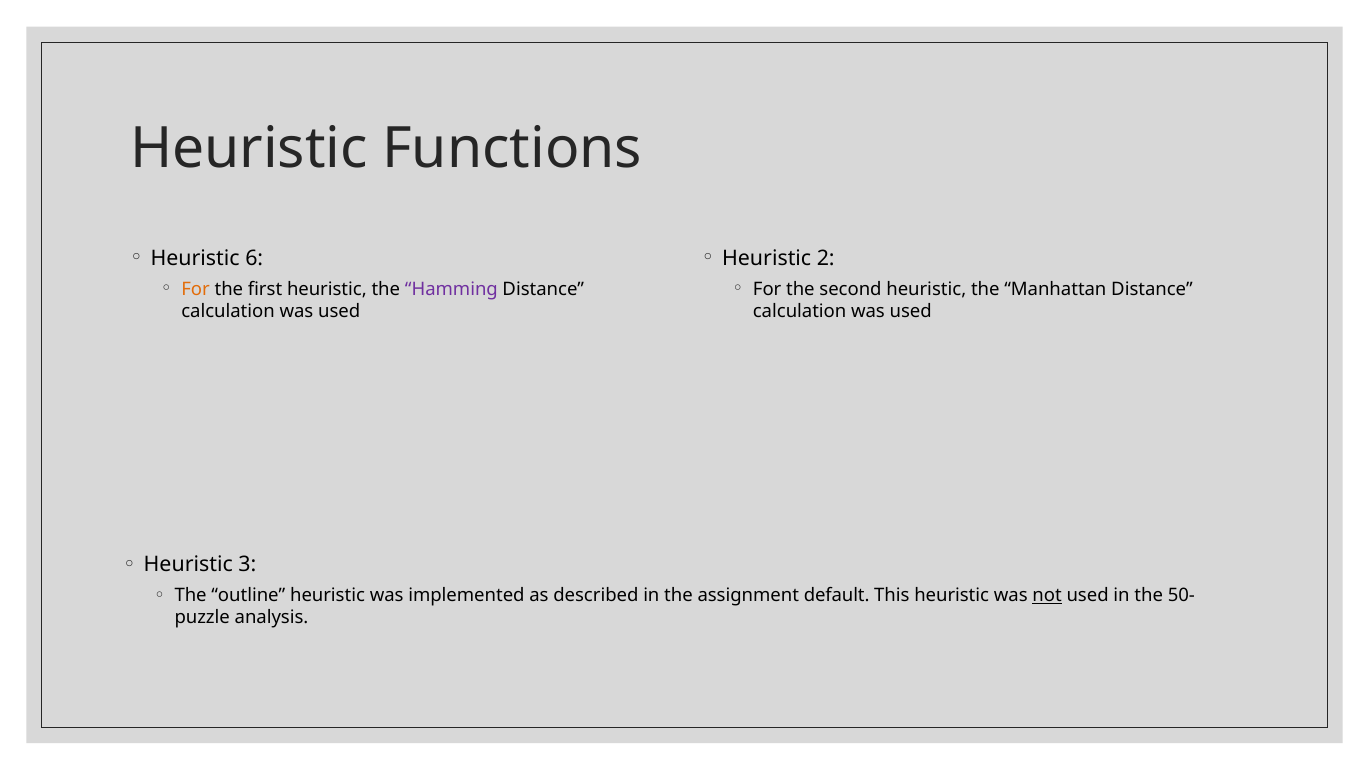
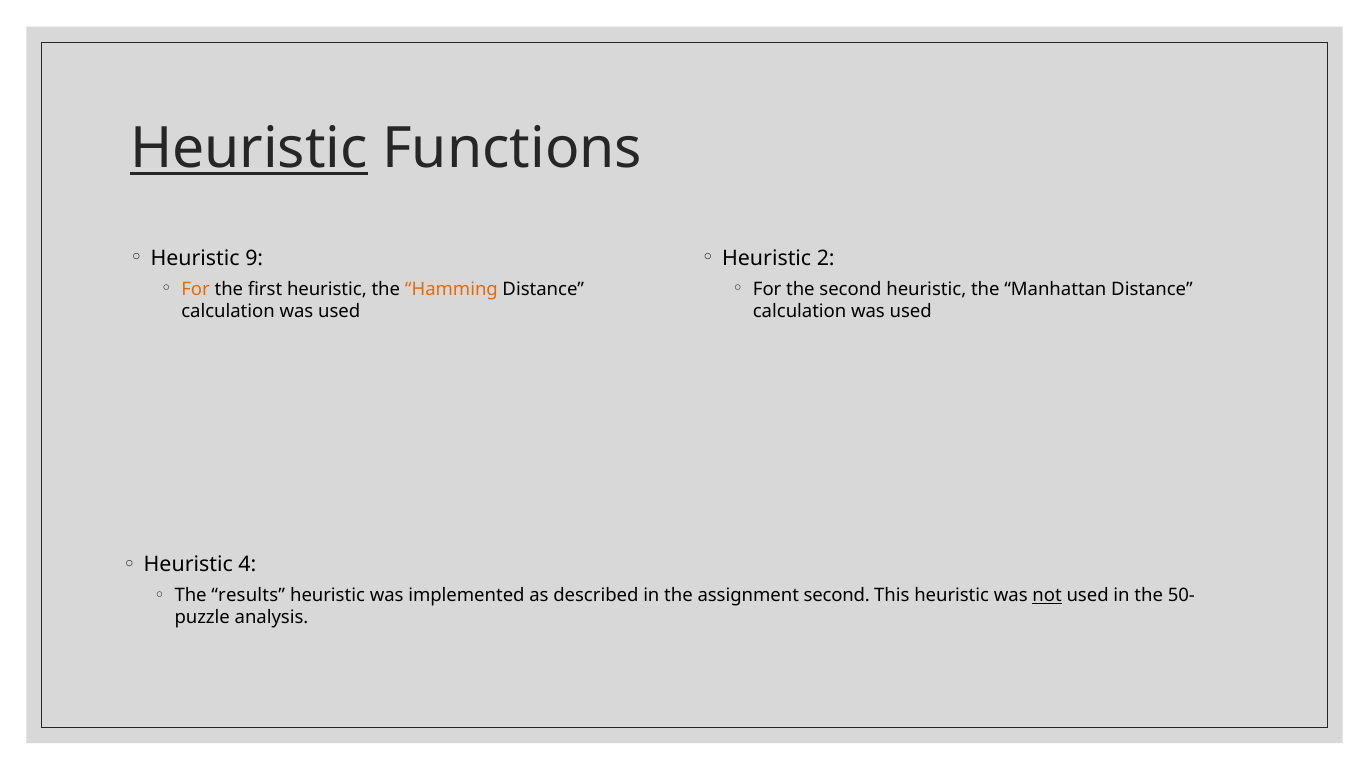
Heuristic underline: none -> present (249, 149)
6: 6 -> 9 (254, 258)
Hamming colour: purple -> orange (451, 289)
3: 3 -> 4 (247, 565)
outline: outline -> results (248, 596)
assignment default: default -> second (837, 596)
